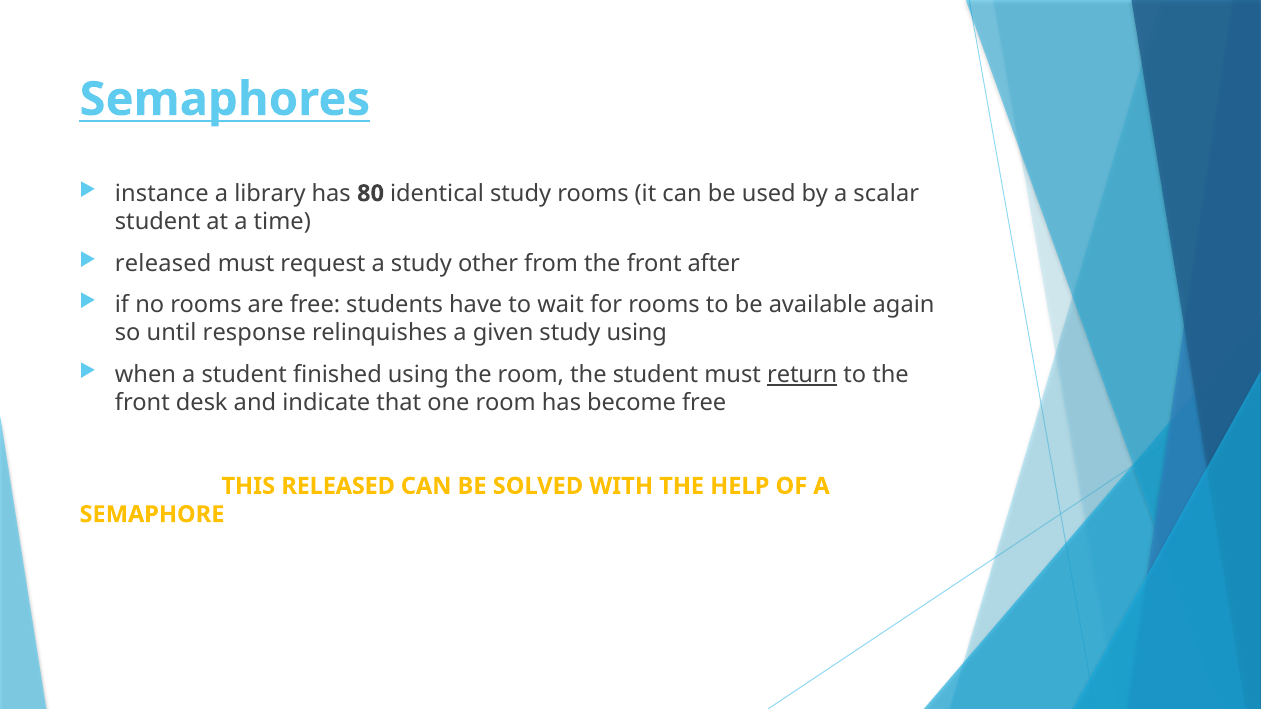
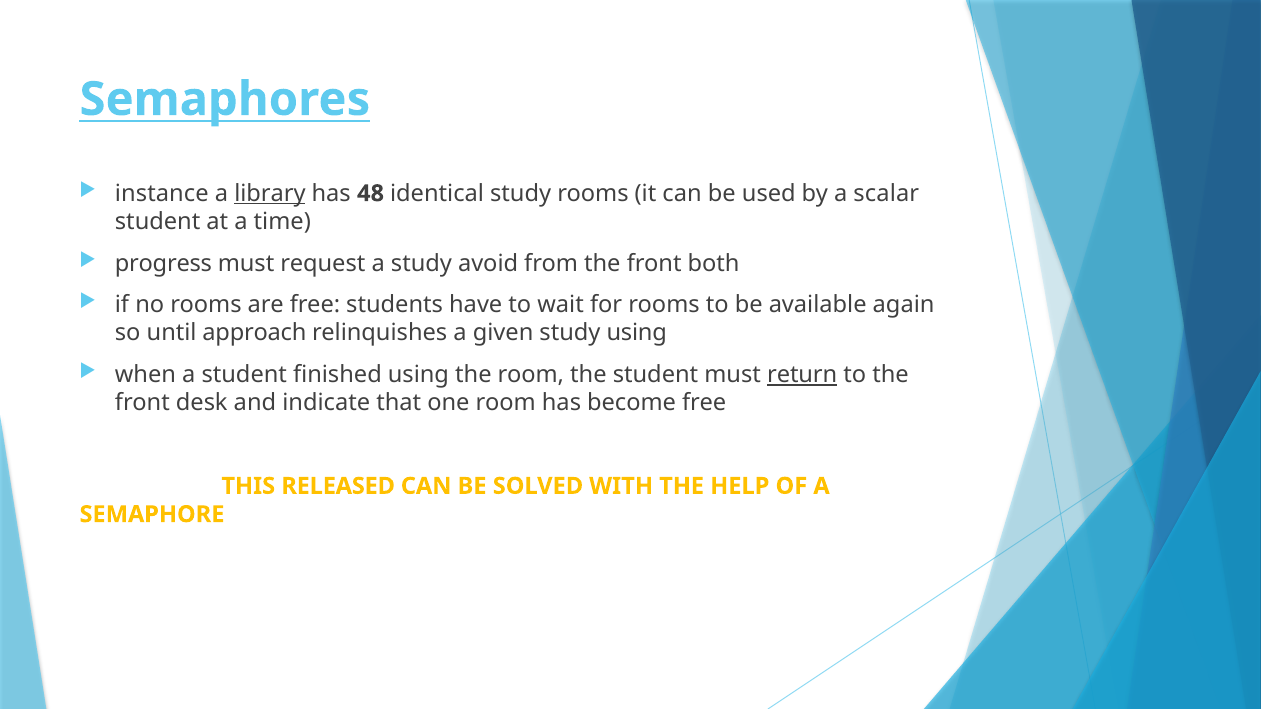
library underline: none -> present (270, 194)
80: 80 -> 48 (371, 194)
released: released -> progress (163, 263)
other: other -> avoid (488, 263)
after: after -> both (714, 263)
response: response -> approach (254, 333)
